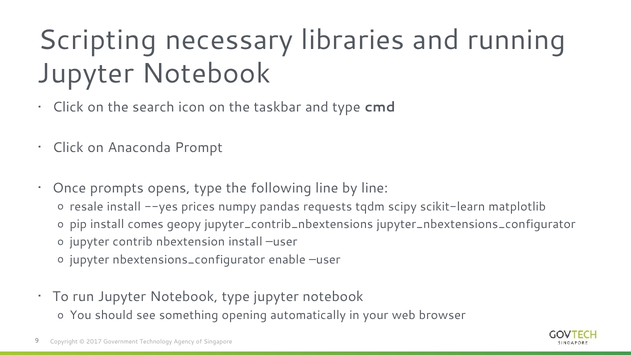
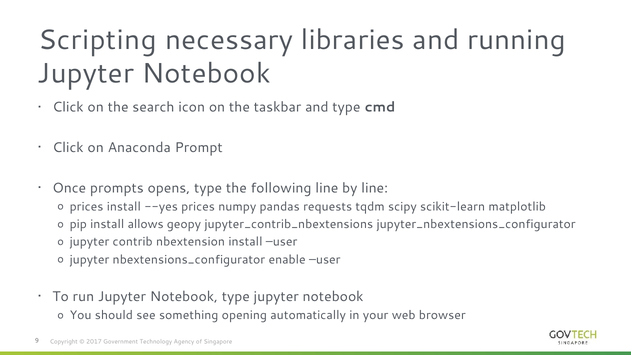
resale: resale -> prices (87, 207)
comes: comes -> allows (146, 224)
